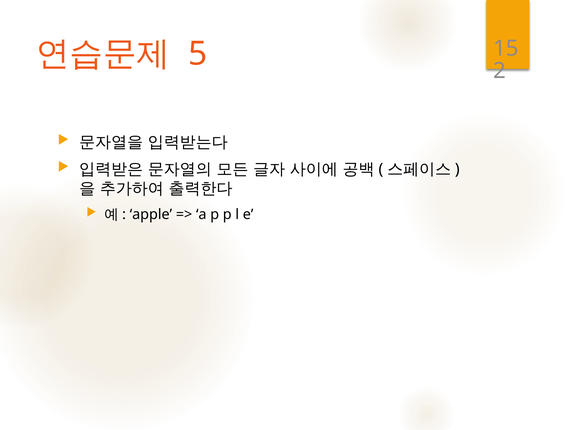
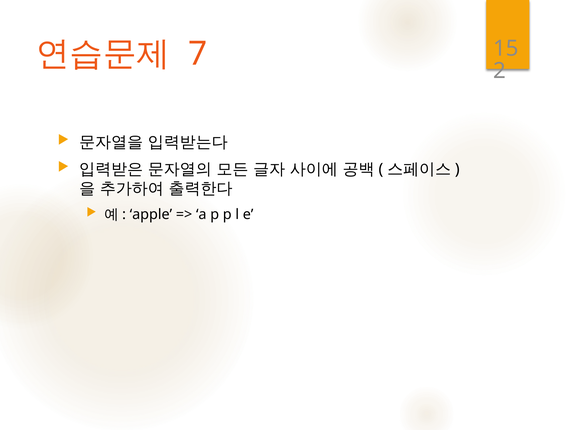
5: 5 -> 7 (198, 54)
